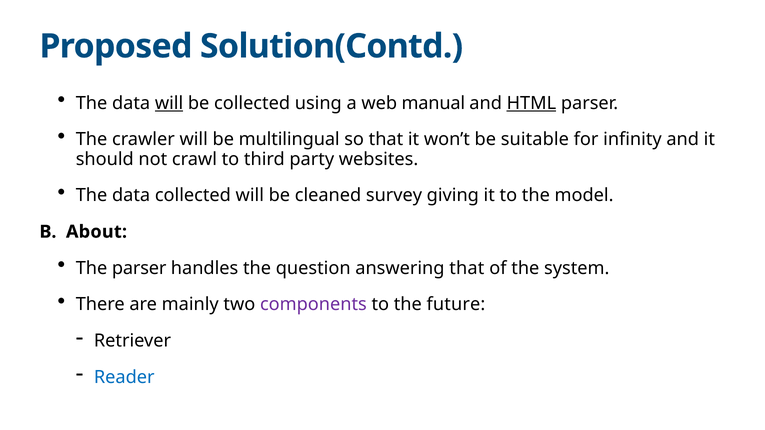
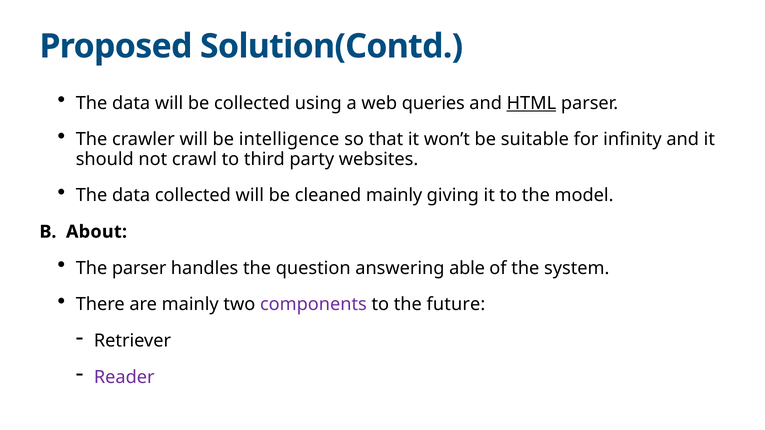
will underline: present -> none (169, 103)
manual: manual -> queries (433, 103)
multilingual: multilingual -> intelligence (289, 140)
cleaned survey: survey -> mainly (394, 196)
answering that: that -> able (467, 268)
Reader colour: blue -> purple (124, 377)
